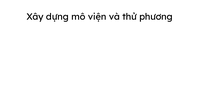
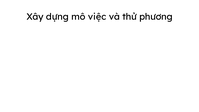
viện: viện -> việc (97, 17)
